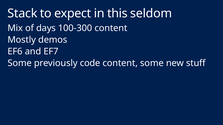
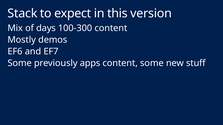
seldom: seldom -> version (151, 13)
code: code -> apps (90, 63)
